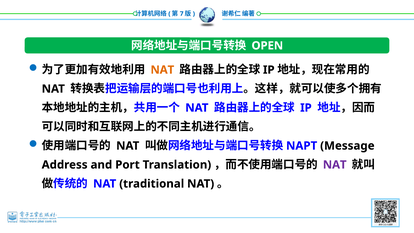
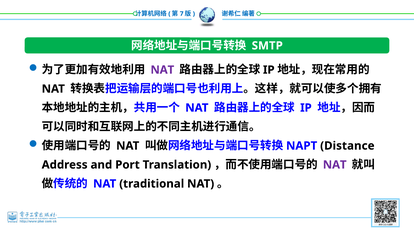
OPEN: OPEN -> SMTP (267, 46)
NAT colour: orange -> purple (162, 70)
Message: Message -> Distance (347, 146)
